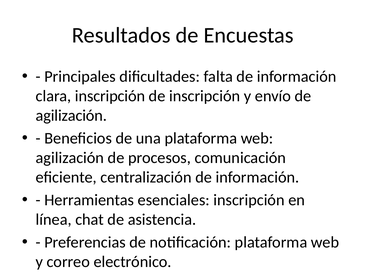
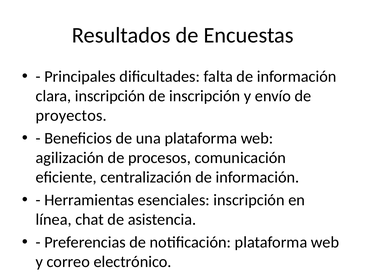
agilización: agilización -> proyectos (71, 116)
